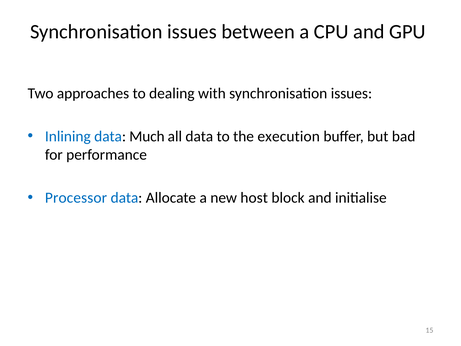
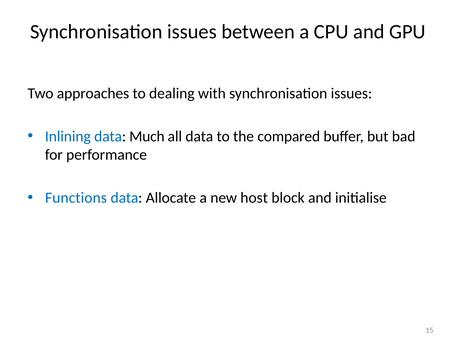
execution: execution -> compared (289, 136)
Processor: Processor -> Functions (76, 198)
